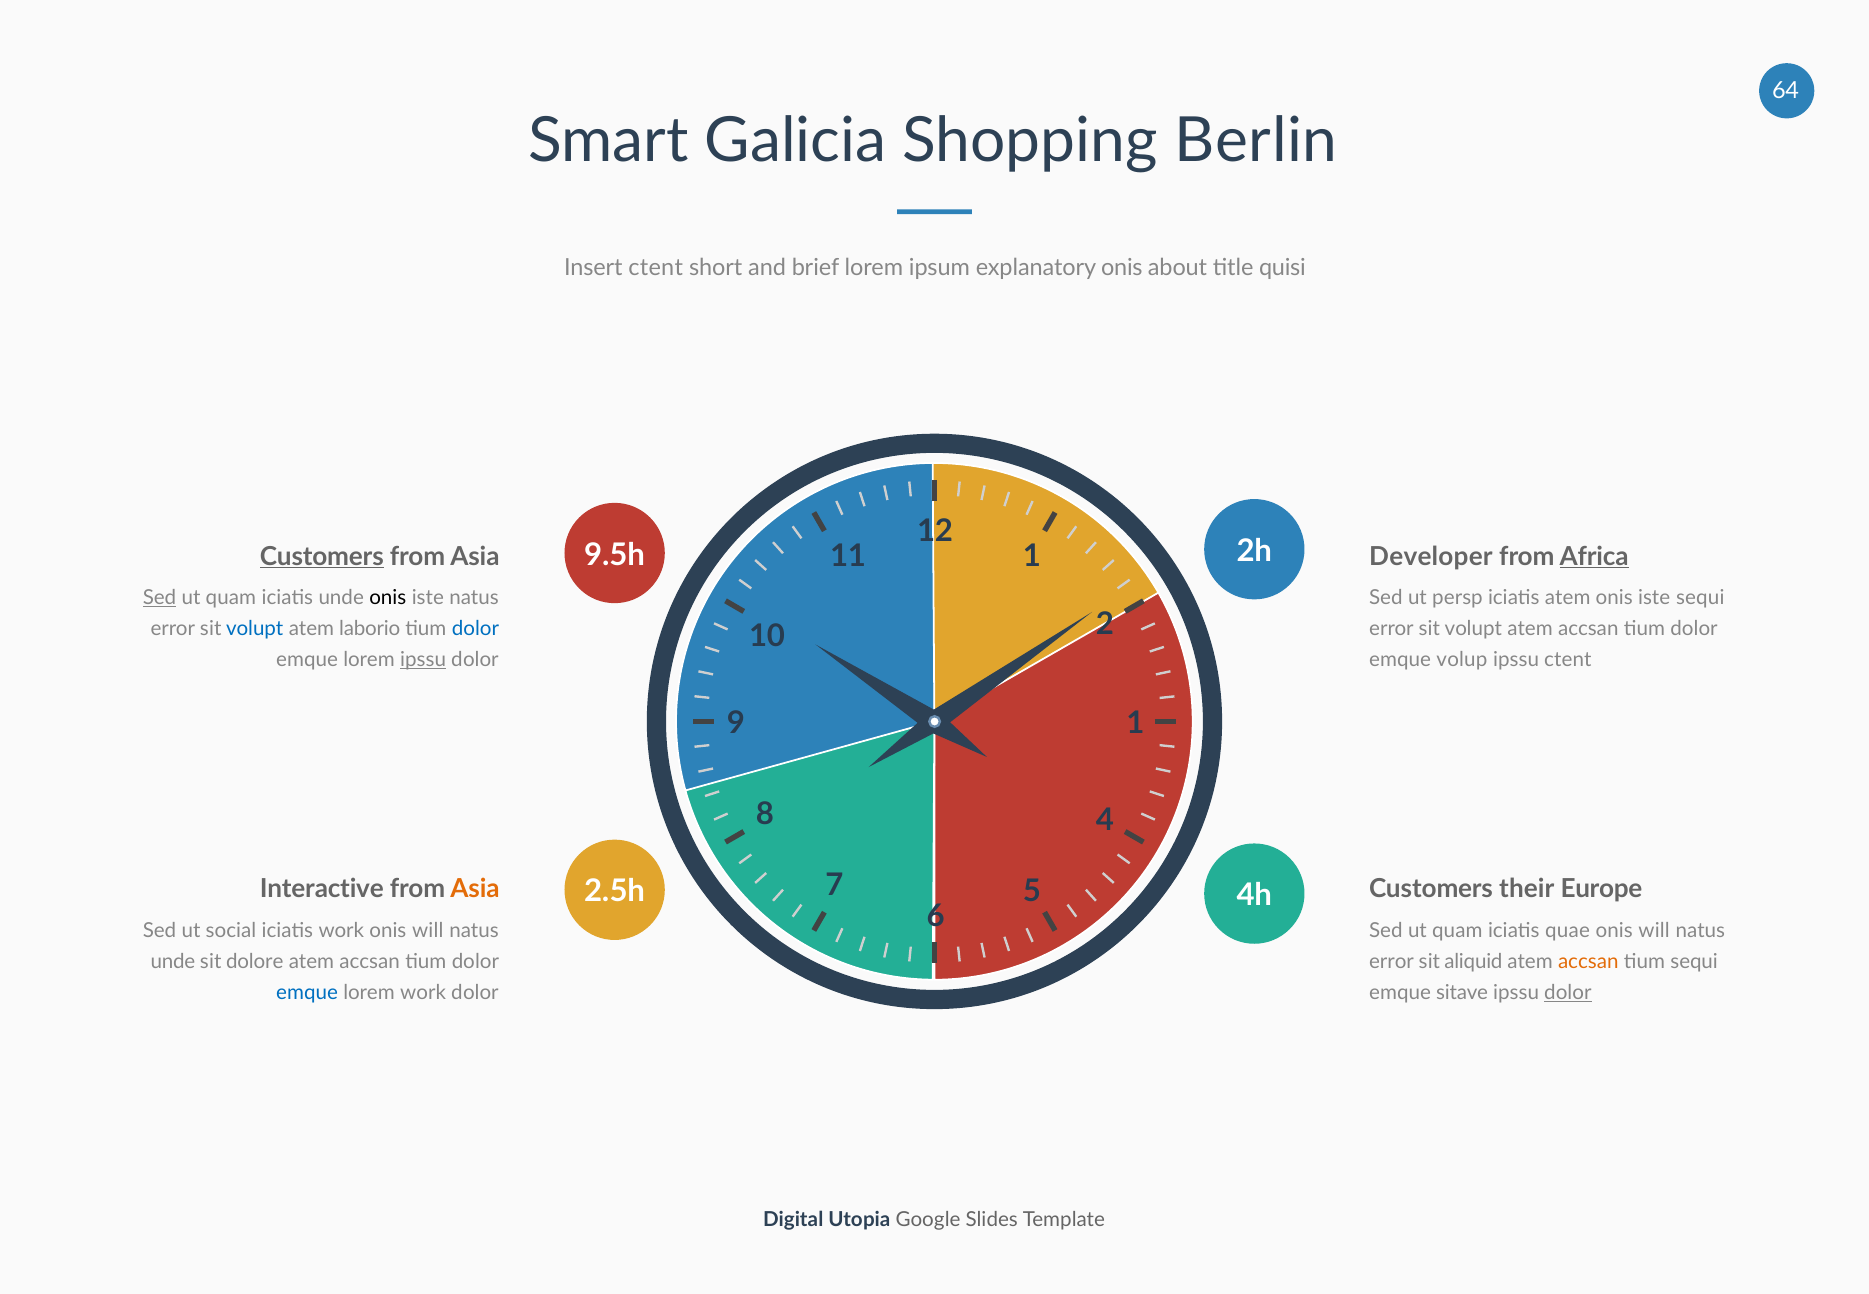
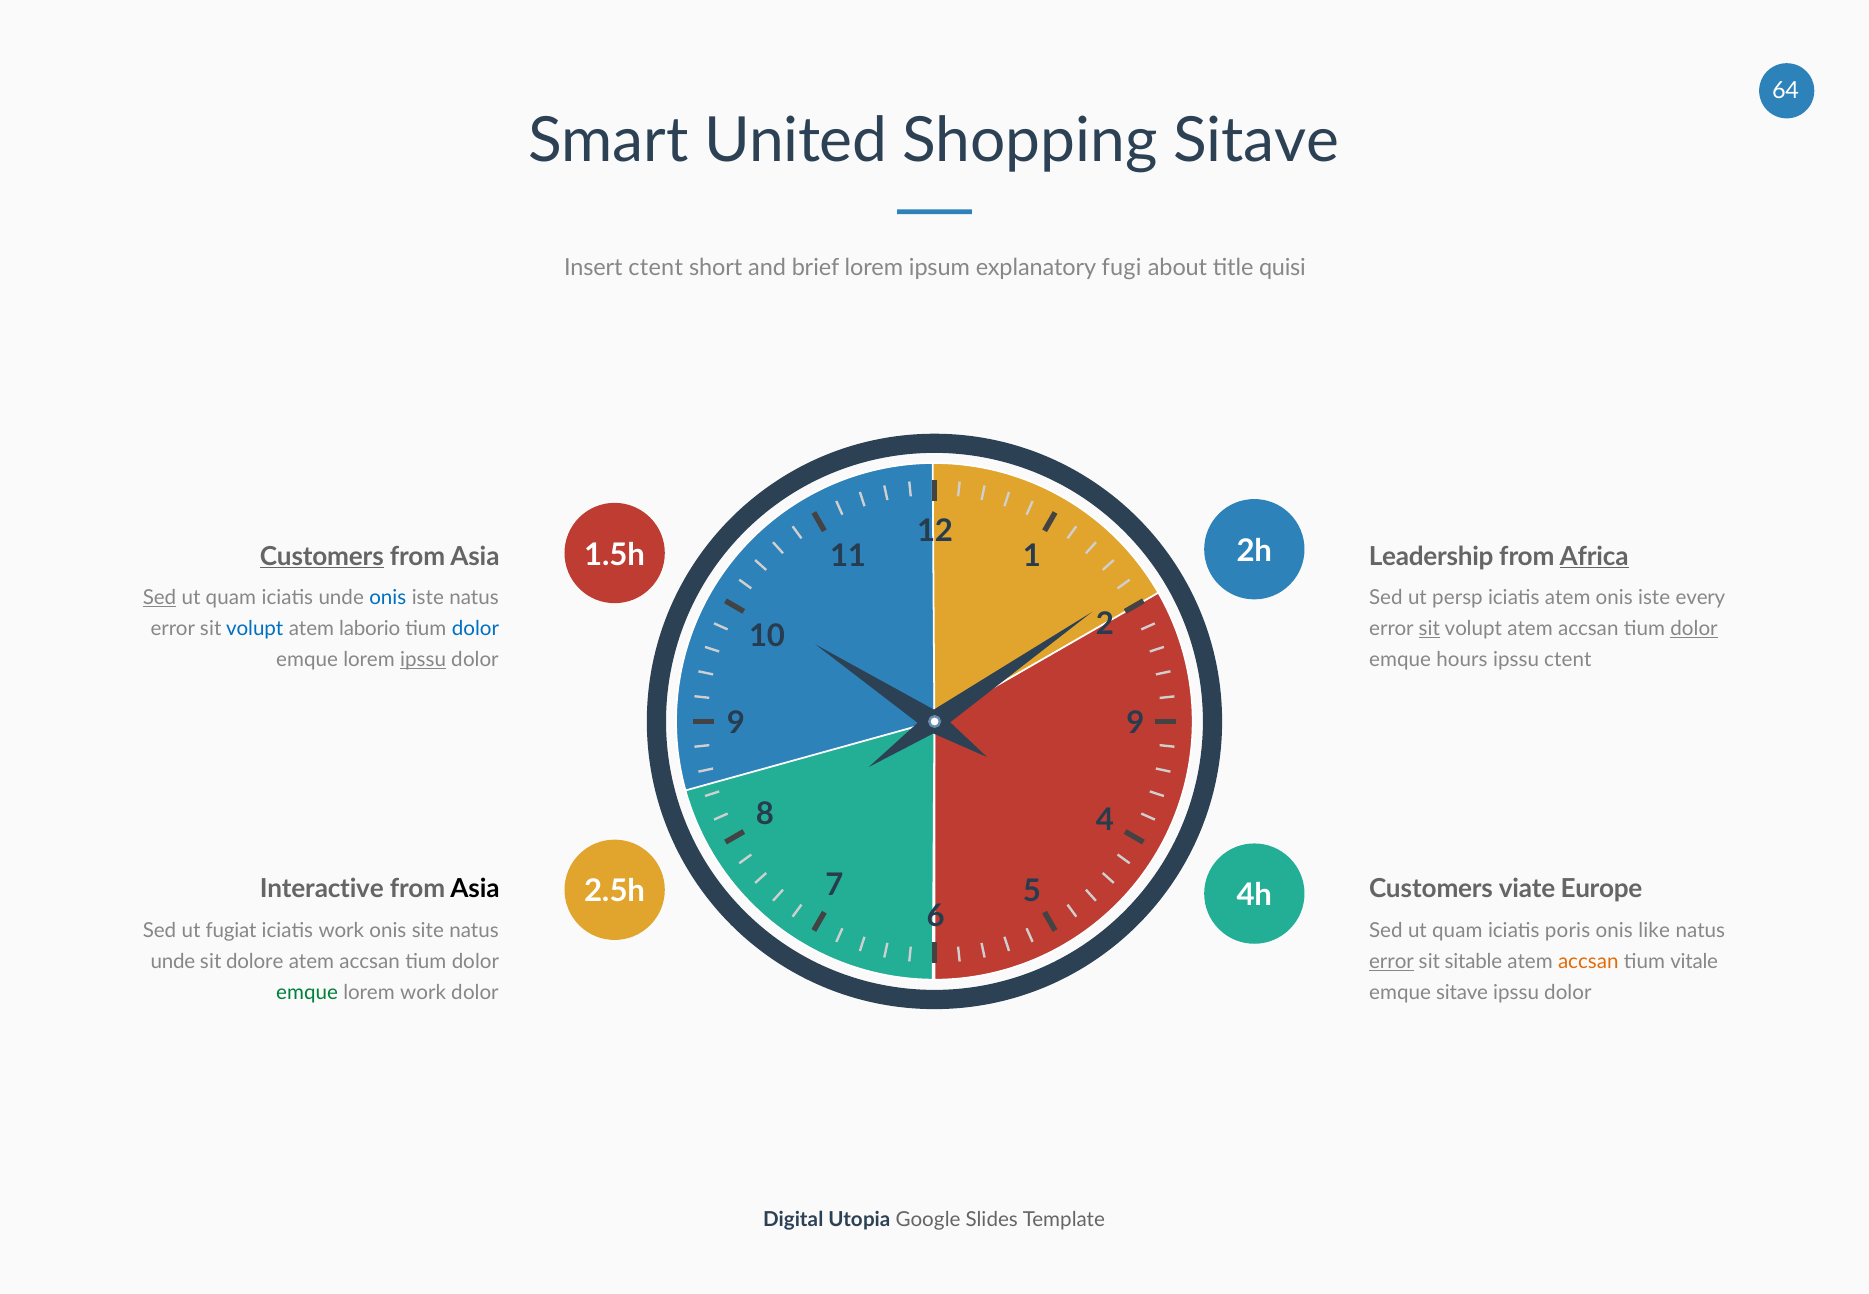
Galicia: Galicia -> United (796, 141)
Shopping Berlin: Berlin -> Sitave (1256, 141)
explanatory onis: onis -> fugi (1122, 268)
9.5h: 9.5h -> 1.5h (615, 555)
Developer: Developer -> Leadership (1431, 556)
onis colour: black -> blue (388, 598)
iste sequi: sequi -> every (1701, 598)
sit underline: none -> present (1429, 629)
dolor underline: none -> present (1694, 629)
volup: volup -> hours (1462, 660)
9 1: 1 -> 9 (1136, 724)
Asia colour: orange -> black (475, 889)
their: their -> viate (1527, 889)
social: social -> fugiat (231, 930)
will: will -> site (428, 930)
quae: quae -> poris (1568, 930)
will: will -> like (1654, 930)
error underline: none -> present (1392, 961)
aliquid: aliquid -> sitable (1473, 961)
tium sequi: sequi -> vitale (1694, 961)
emque colour: blue -> green (307, 992)
dolor underline: present -> none (1568, 992)
